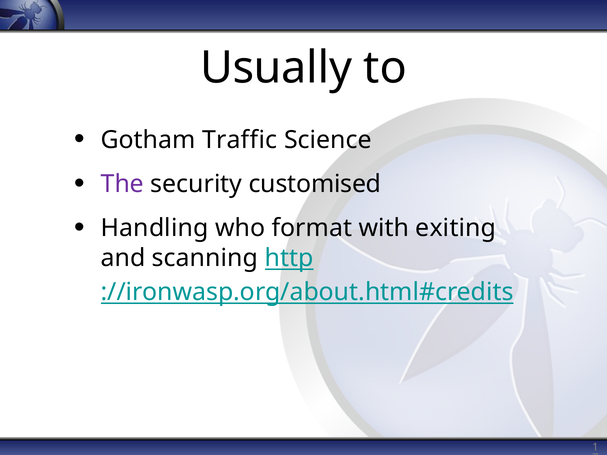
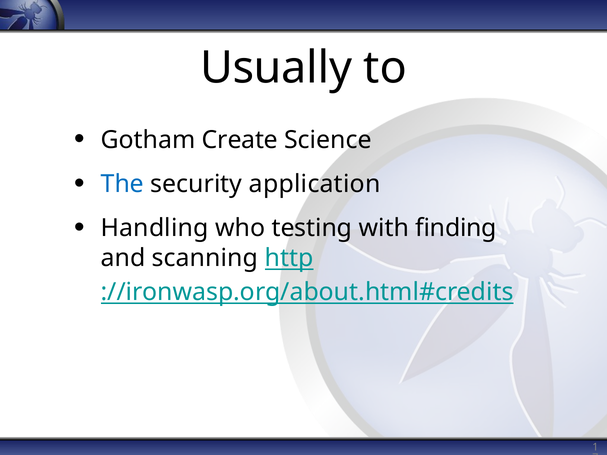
Traffic: Traffic -> Create (240, 140)
The colour: purple -> blue (122, 184)
customised: customised -> application (315, 184)
format: format -> testing (312, 228)
exiting: exiting -> finding (456, 228)
